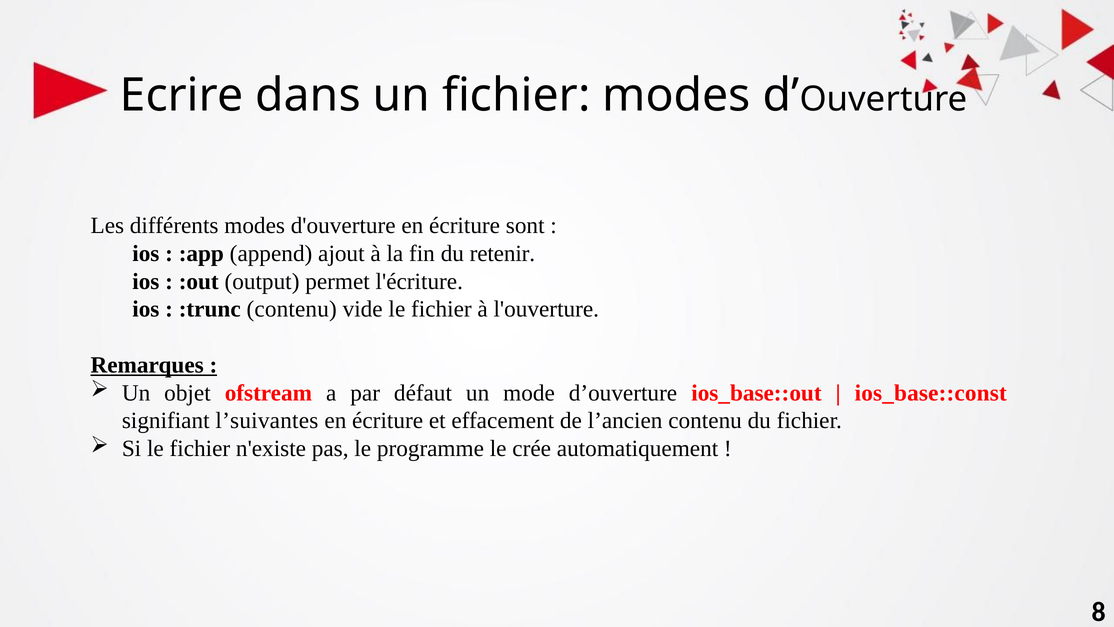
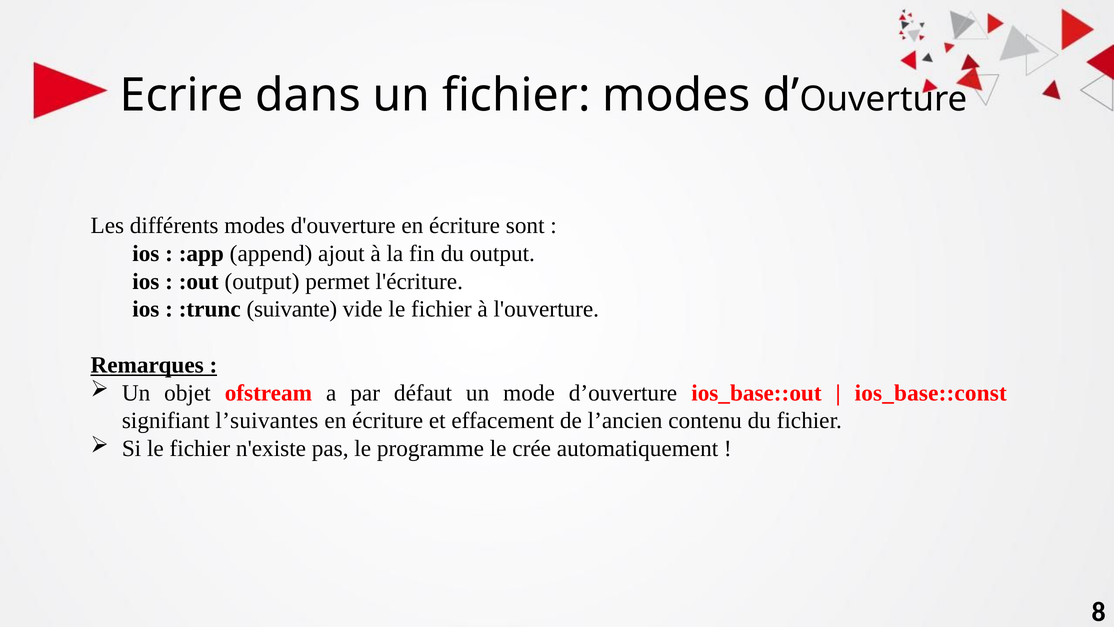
du retenir: retenir -> output (502, 253)
:trunc contenu: contenu -> suivante (292, 309)
